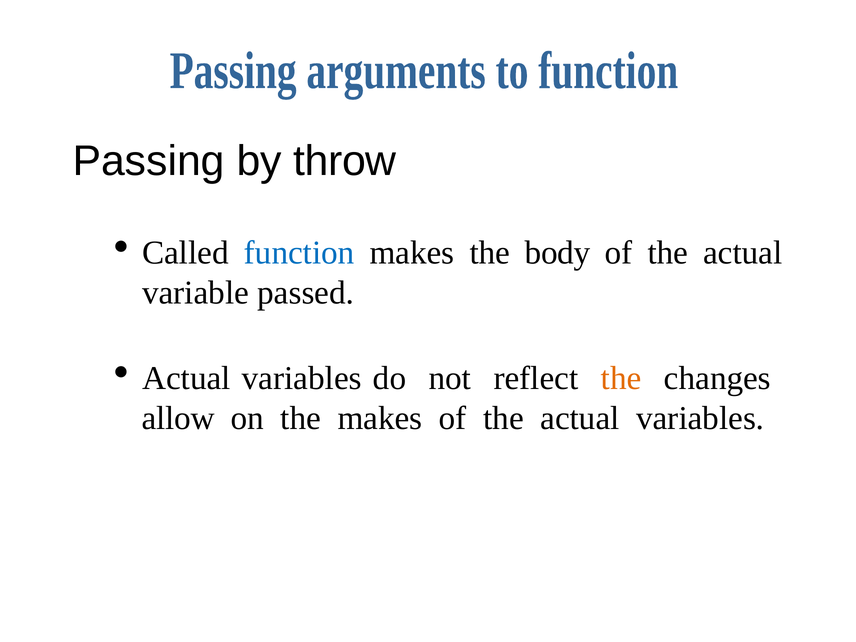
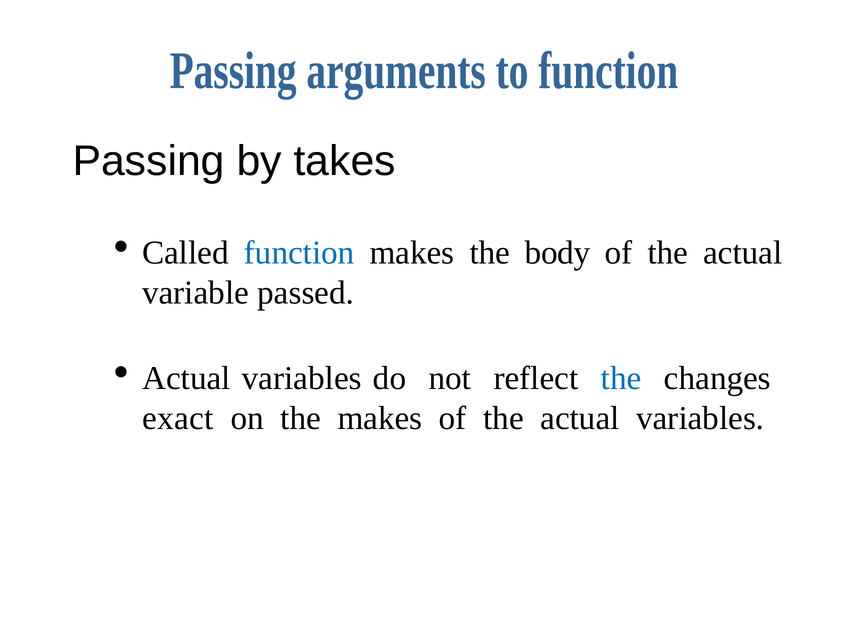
throw: throw -> takes (345, 161)
the colour: orange -> blue (621, 378)
allow: allow -> exact (178, 418)
